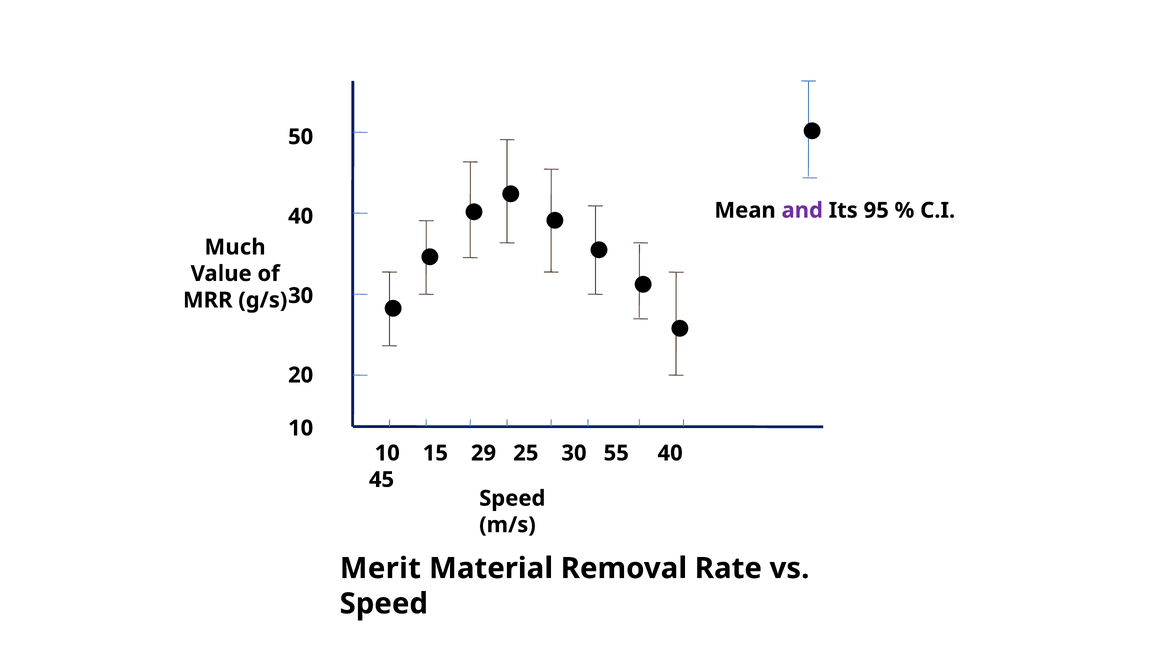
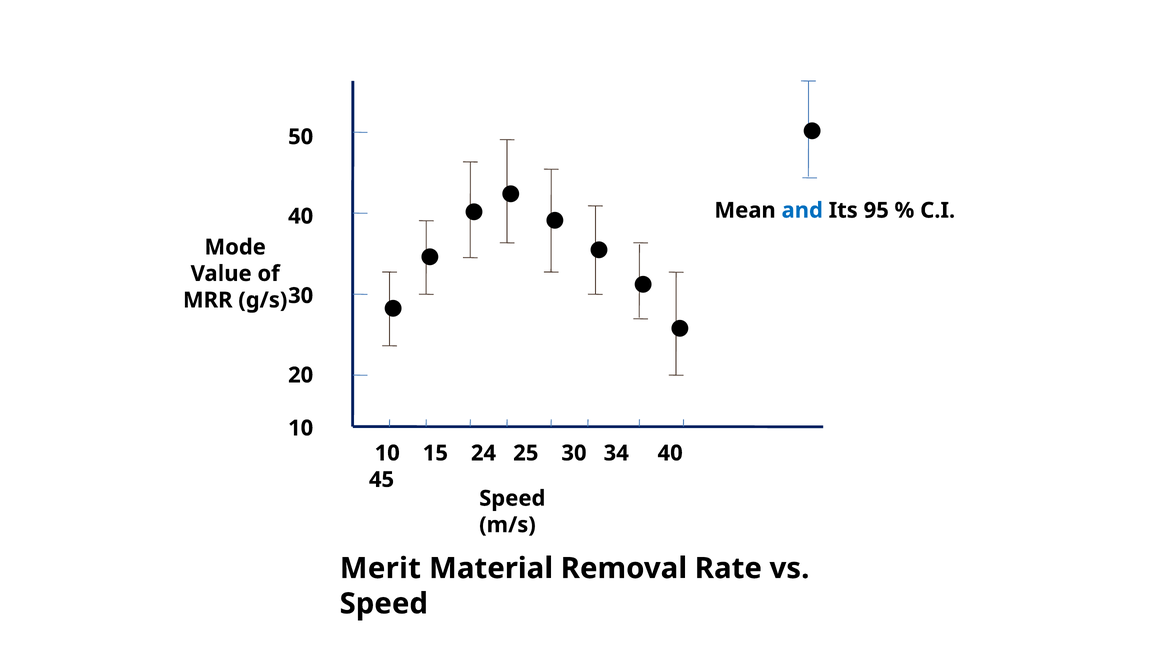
and colour: purple -> blue (802, 210)
Much: Much -> Mode (235, 247)
29: 29 -> 24 (483, 453)
55: 55 -> 34 (616, 453)
